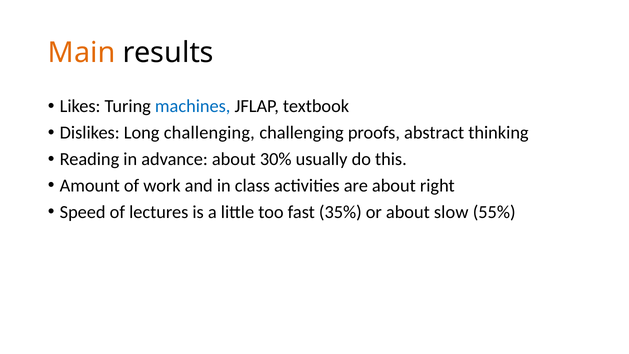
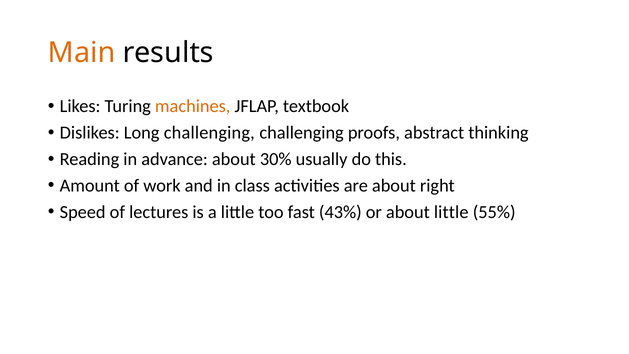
machines colour: blue -> orange (193, 106)
35%: 35% -> 43% (340, 212)
about slow: slow -> little (451, 212)
